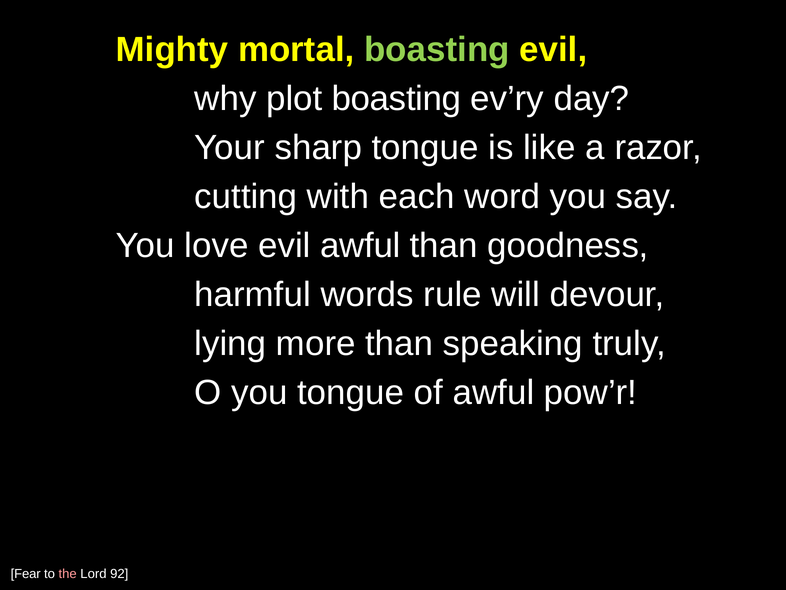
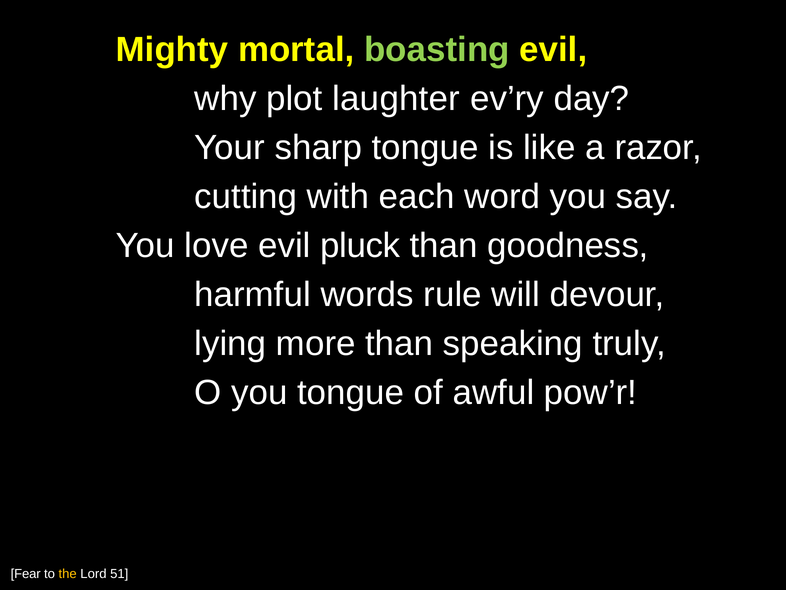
plot boasting: boasting -> laughter (396, 99)
evil awful: awful -> pluck (360, 245)
the colour: pink -> yellow (68, 573)
92: 92 -> 51 (119, 573)
